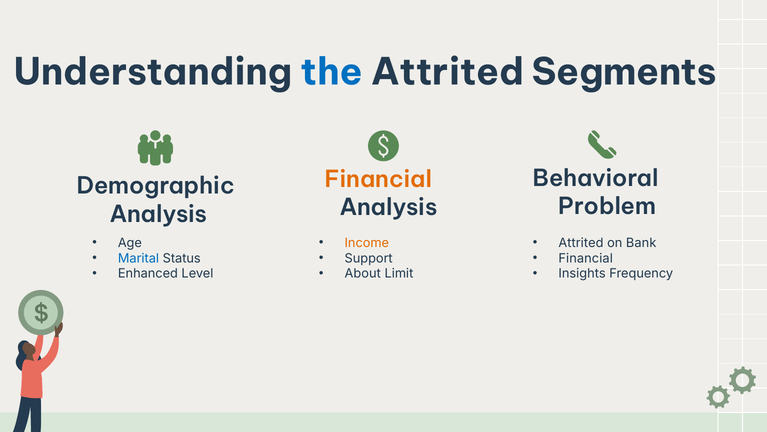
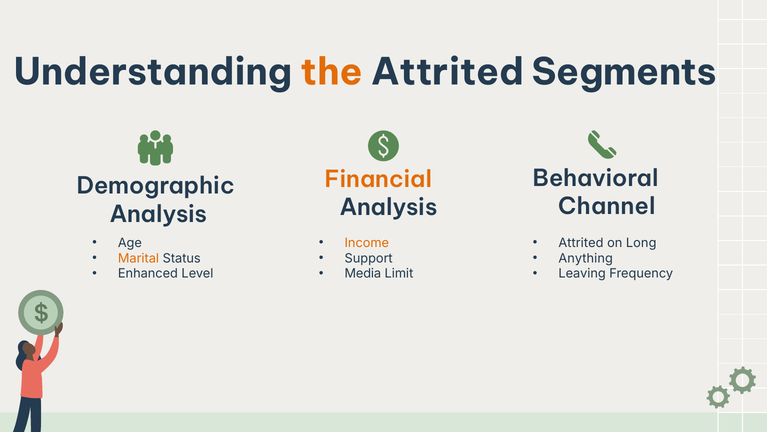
the colour: blue -> orange (332, 72)
Problem: Problem -> Channel (607, 206)
Bank: Bank -> Long (641, 243)
Marital colour: blue -> orange (138, 258)
Financial: Financial -> Anything (586, 258)
About: About -> Media (363, 273)
Insights: Insights -> Leaving (582, 273)
